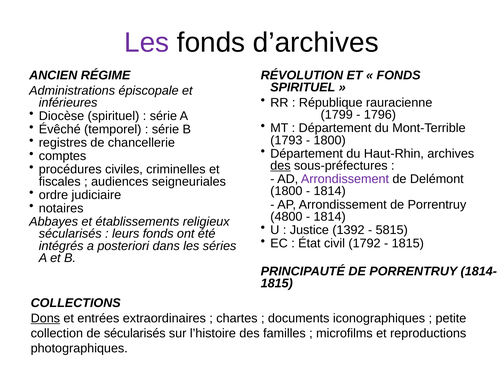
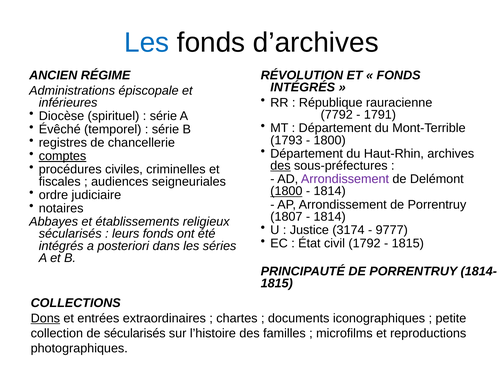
Les colour: purple -> blue (147, 42)
SPIRITUEL: SPIRITUEL -> INTÉGRÉS (303, 87)
1799: 1799 -> 7792 (337, 114)
1796: 1796 -> 1791 (380, 114)
comptes underline: none -> present (63, 156)
1800 underline: none -> present (286, 191)
4800: 4800 -> 1807 (286, 216)
1392: 1392 -> 3174 (348, 230)
5815: 5815 -> 9777 (392, 230)
